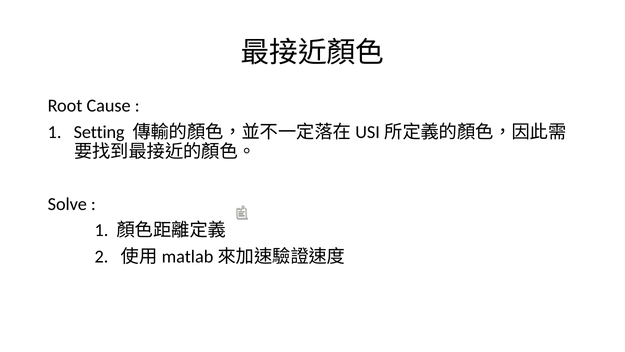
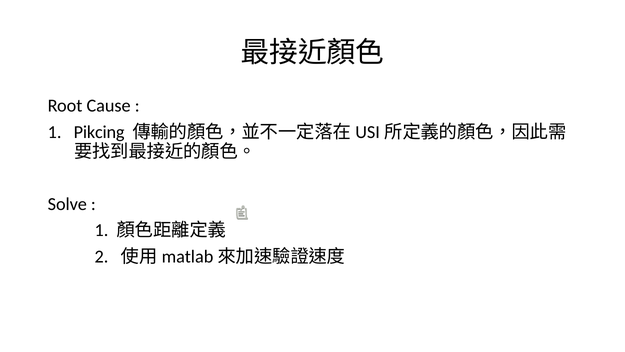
Setting: Setting -> Pikcing (99, 132)
